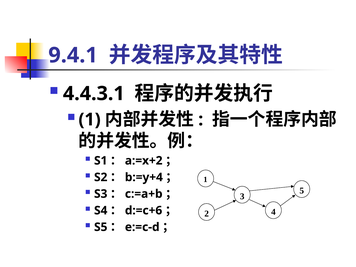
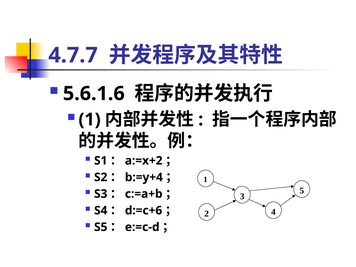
9.4.1: 9.4.1 -> 4.7.7 (73, 55)
4.4.3.1: 4.4.3.1 -> 5.6.1.6 (94, 94)
